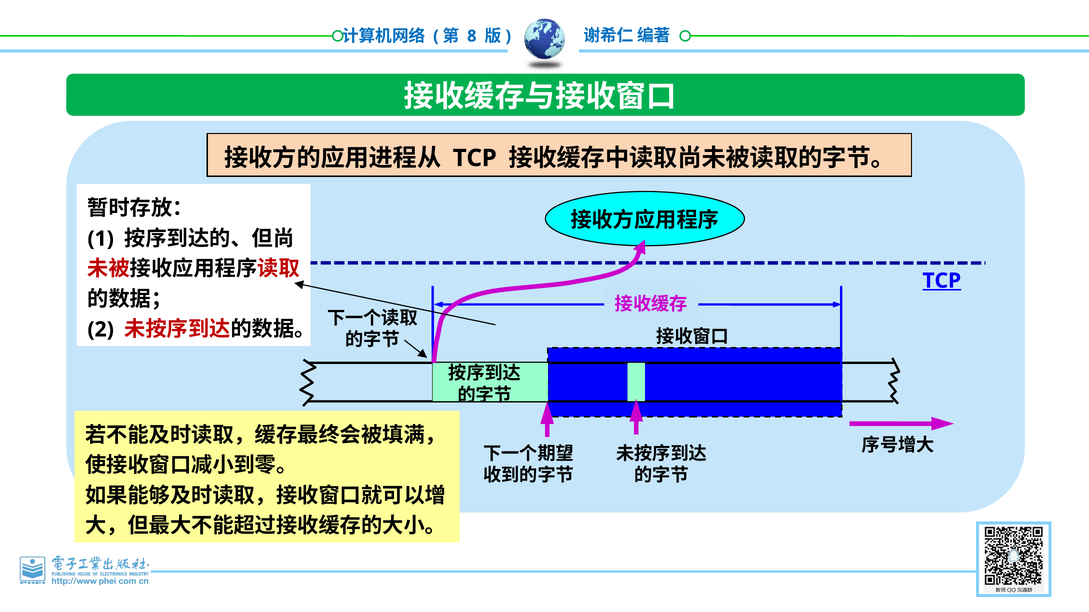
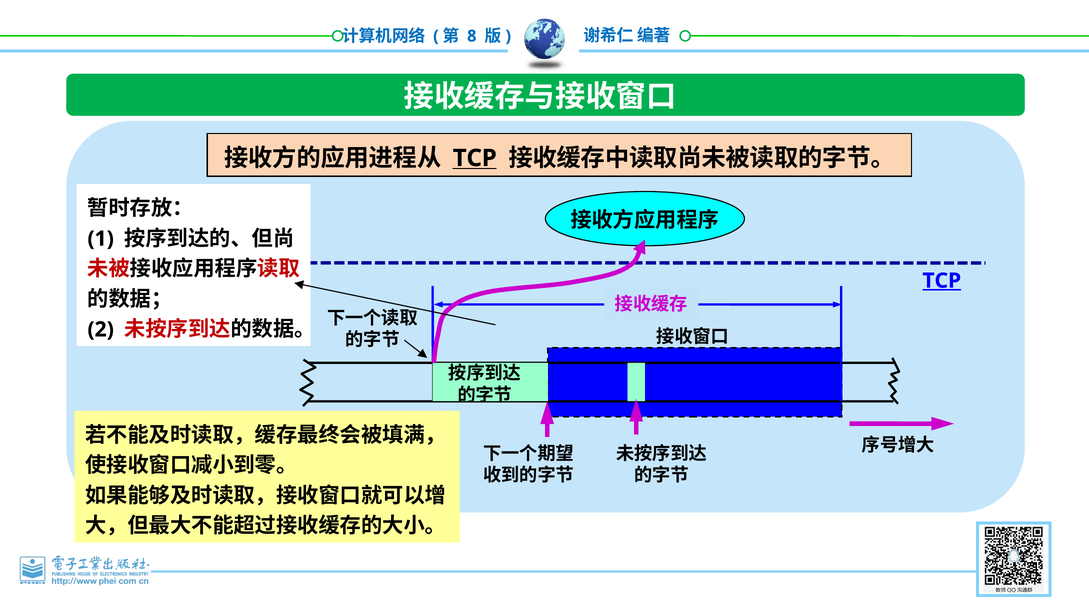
TCP underline: none -> present (475, 158)
